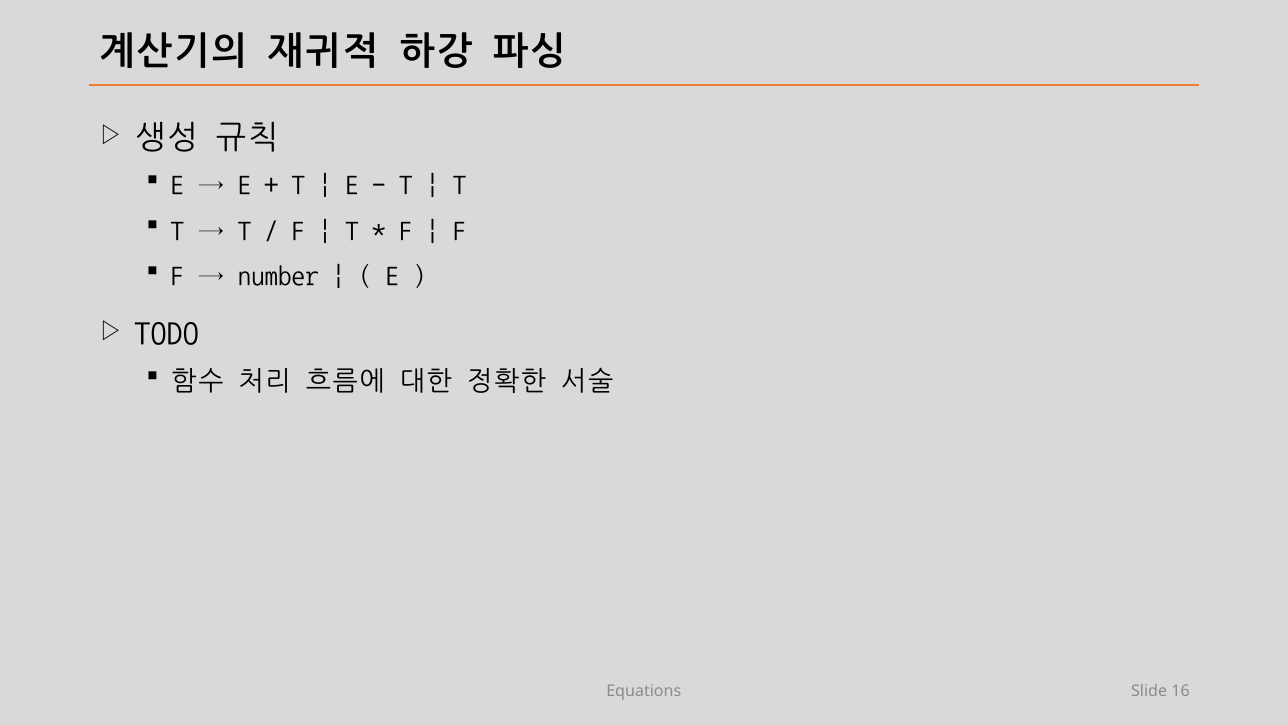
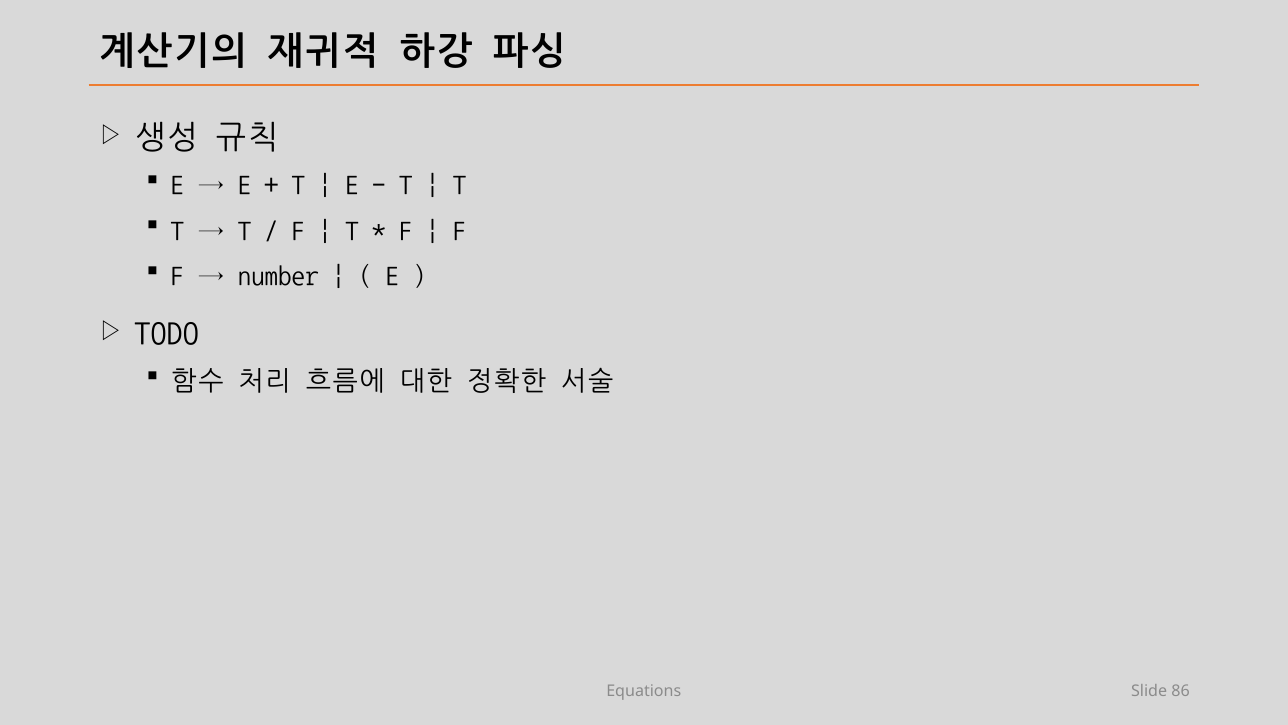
16: 16 -> 86 (1181, 691)
